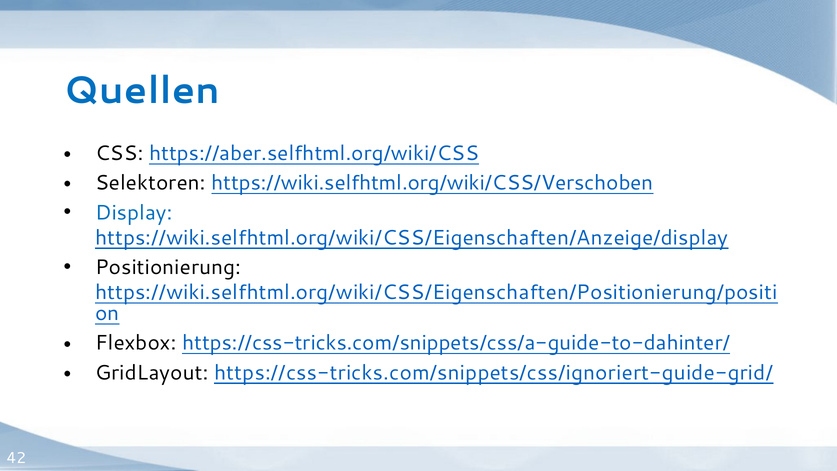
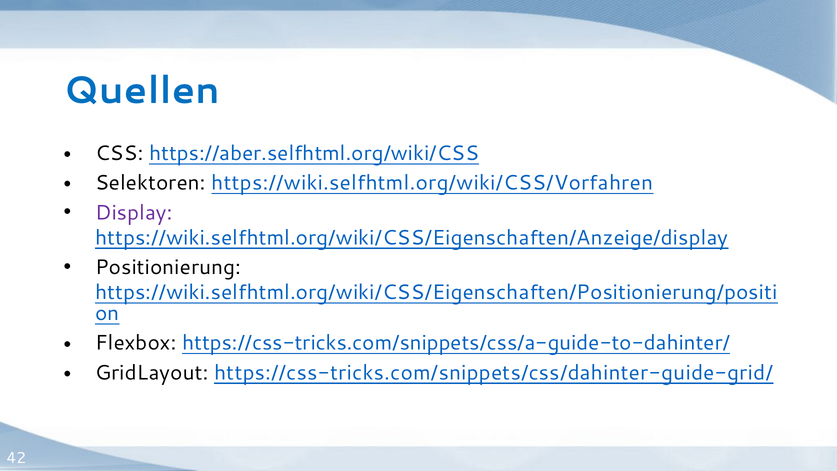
https://wiki.selfhtml.org/wiki/CSS/Verschoben: https://wiki.selfhtml.org/wiki/CSS/Verschoben -> https://wiki.selfhtml.org/wiki/CSS/Vorfahren (432, 183)
Display colour: blue -> purple (134, 213)
https://css-tricks.com/snippets/css/ignoriert-guide-grid/: https://css-tricks.com/snippets/css/ignoriert-guide-grid/ -> https://css-tricks.com/snippets/css/dahinter-guide-grid/ (494, 373)
